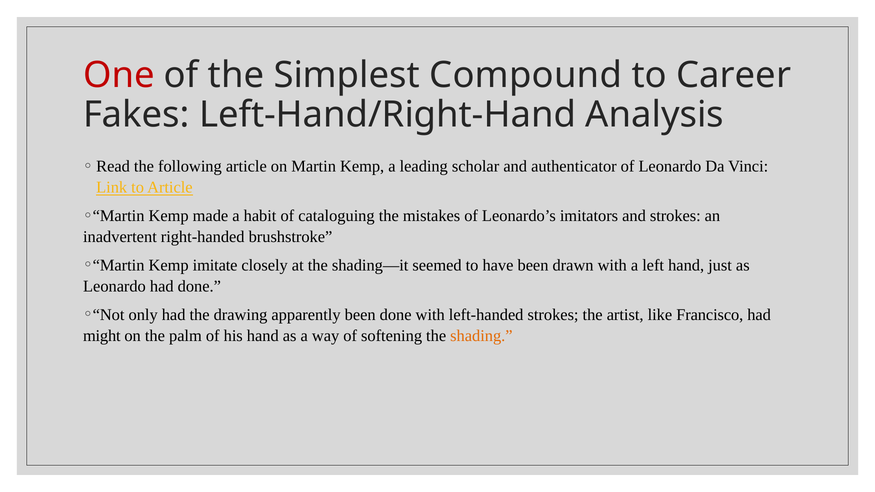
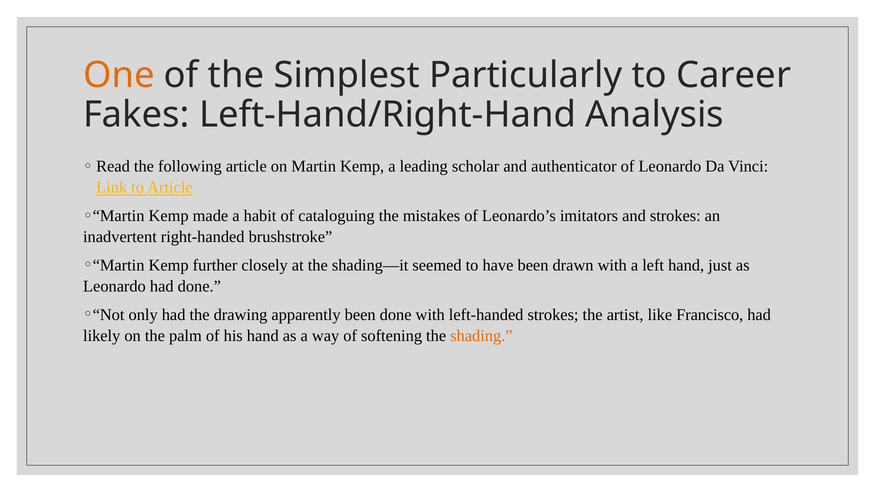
One colour: red -> orange (119, 75)
Compound: Compound -> Particularly (526, 75)
imitate: imitate -> further (215, 265)
might: might -> likely (102, 336)
